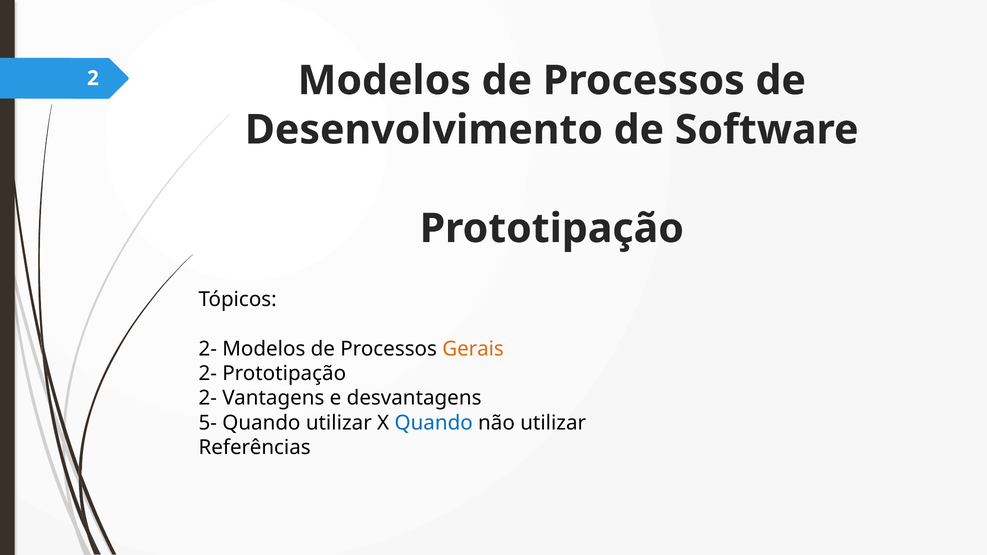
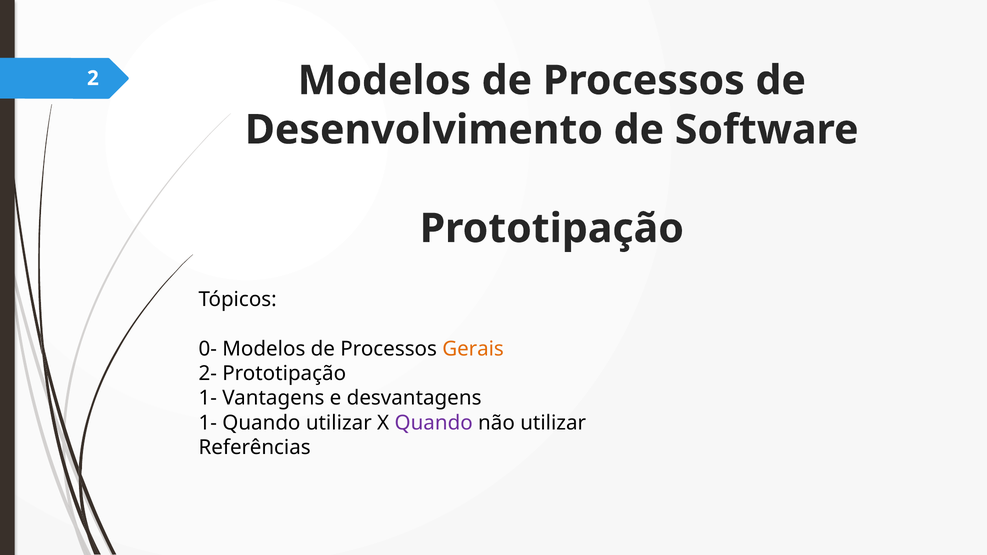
2-: 2- -> 0- (208, 349)
2-: 2- -> 1- (208, 398)
5-: 5- -> 1- (208, 423)
Quando colour: blue -> purple (434, 423)
